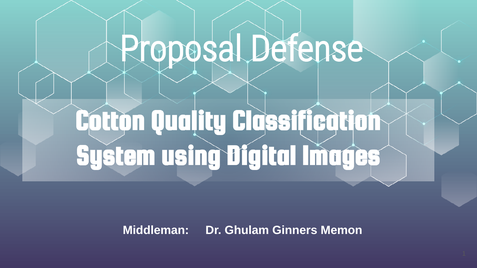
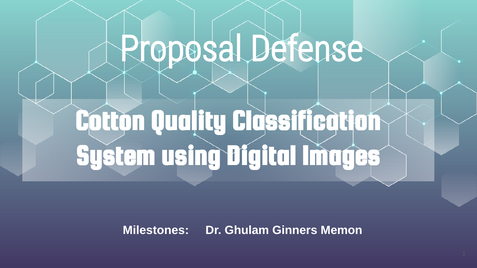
Middleman: Middleman -> Milestones (156, 230)
